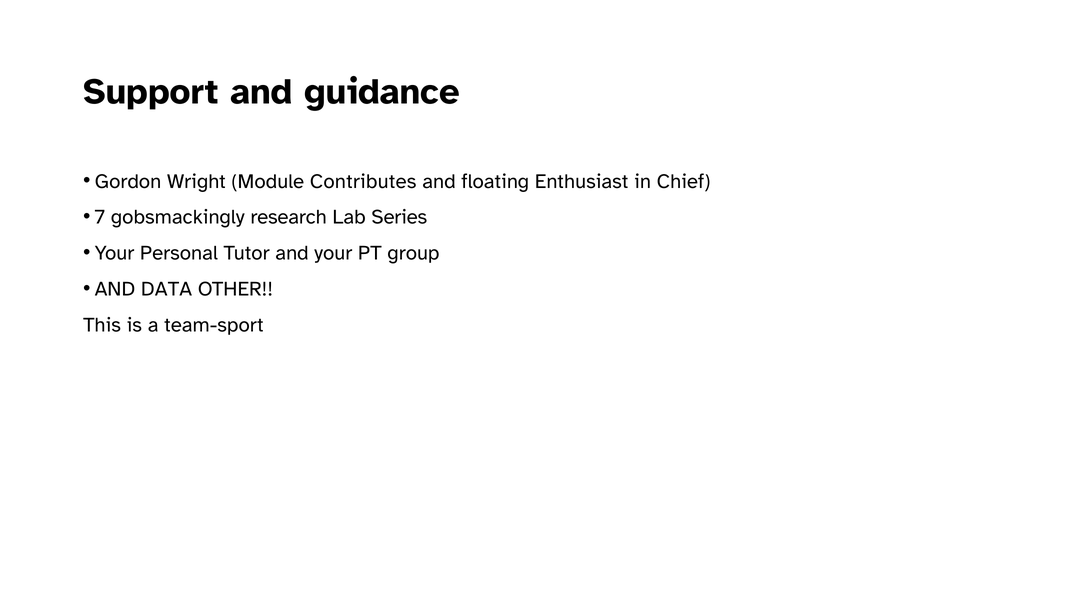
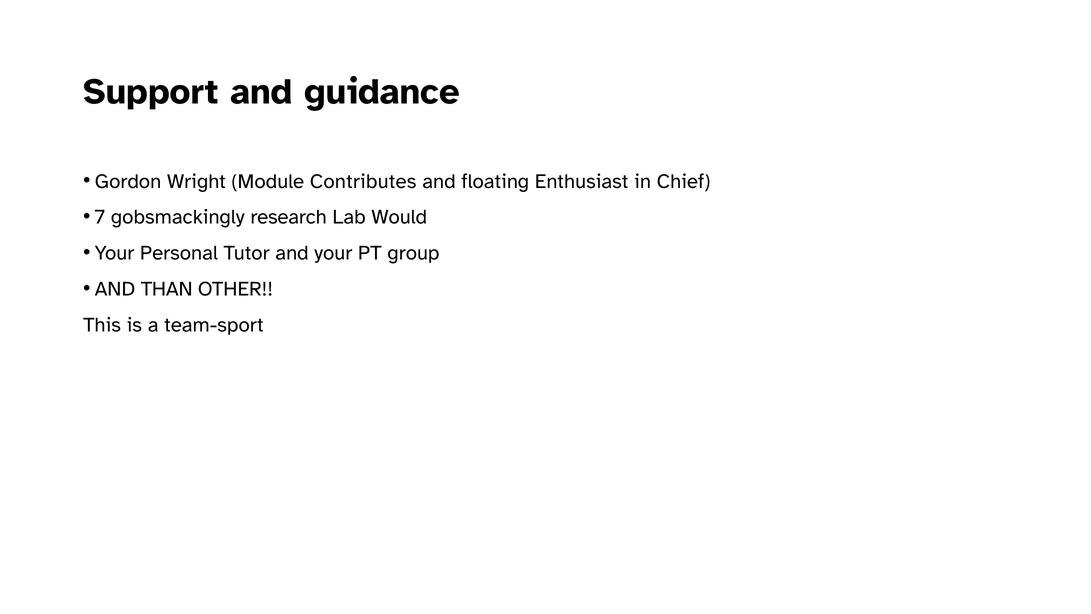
Series: Series -> Would (399, 217)
DATA: DATA -> THAN (167, 289)
